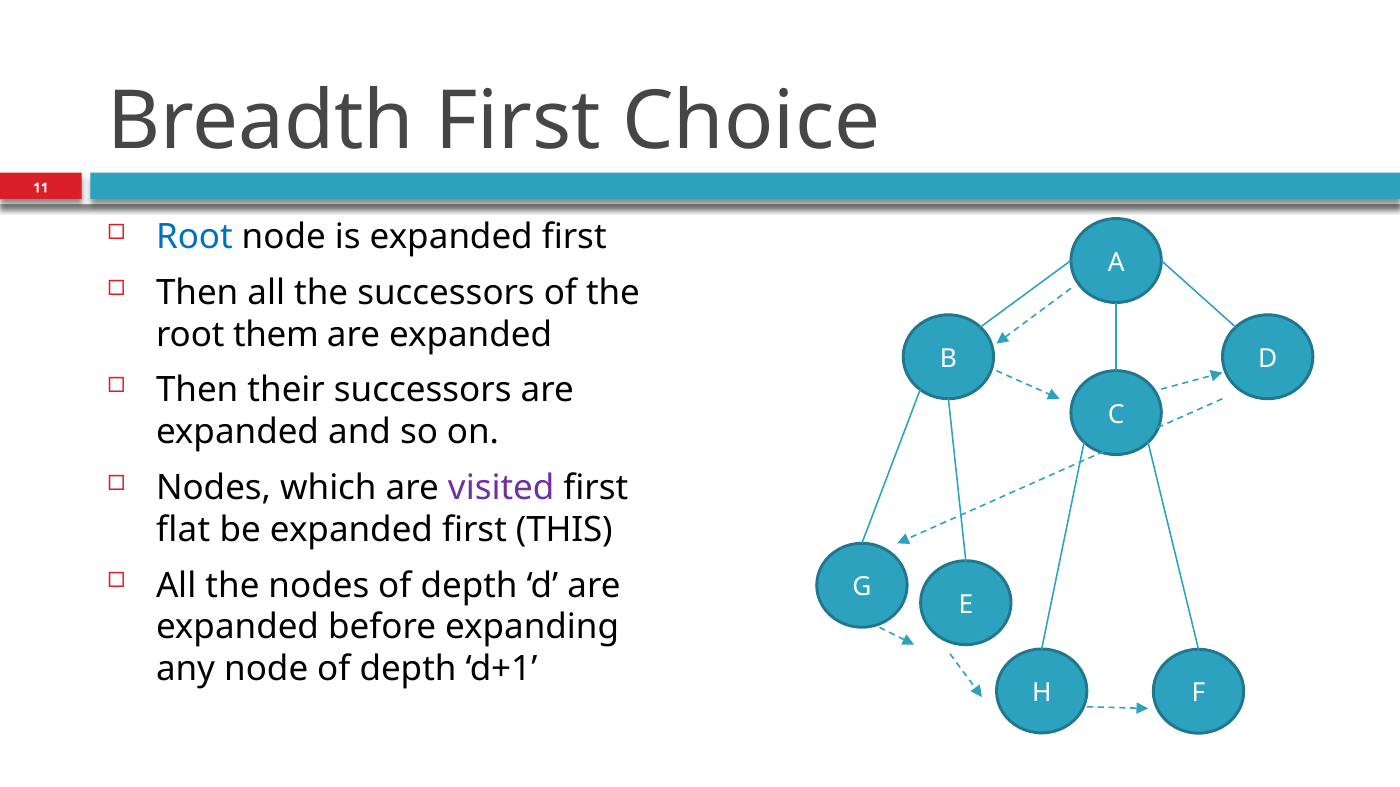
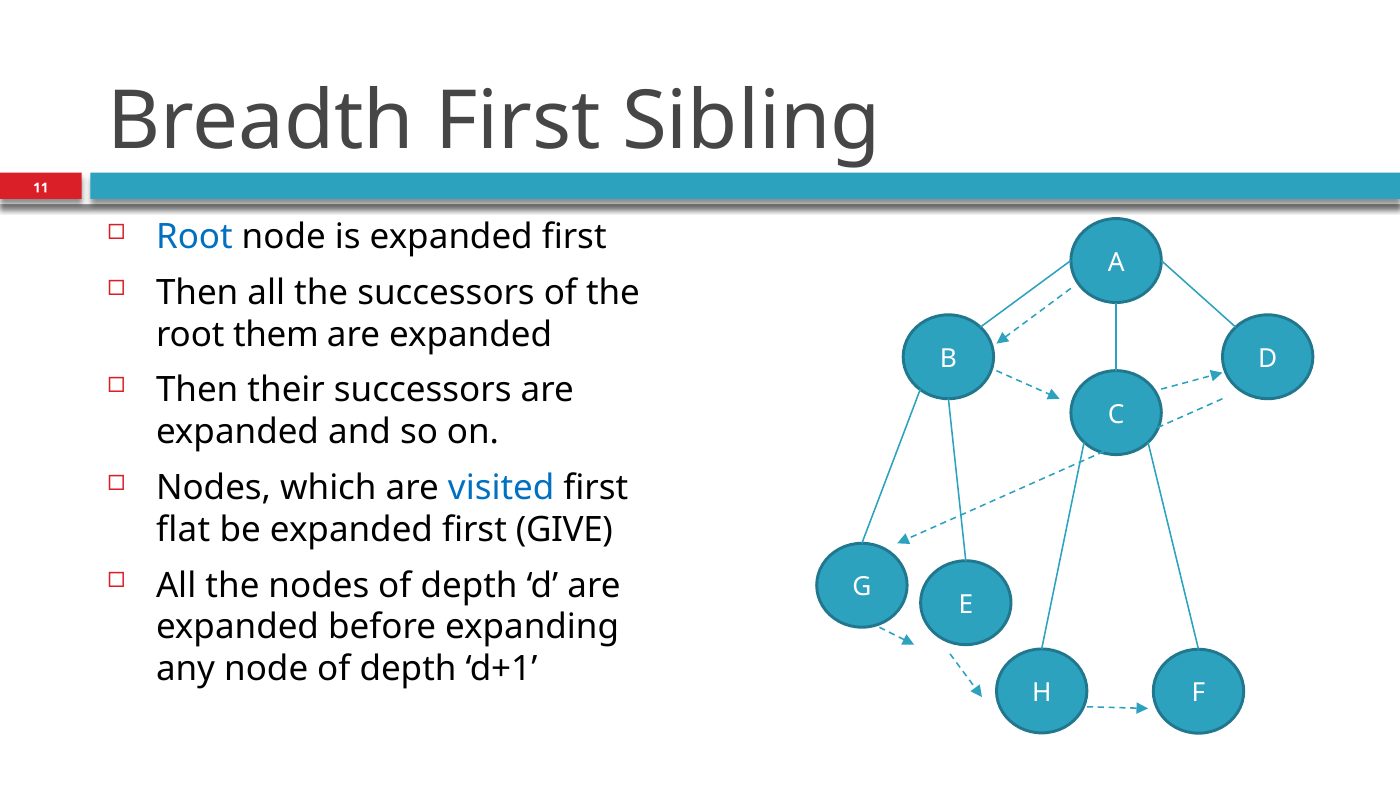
Choice: Choice -> Sibling (751, 122)
visited colour: purple -> blue (501, 488)
THIS: THIS -> GIVE (564, 530)
